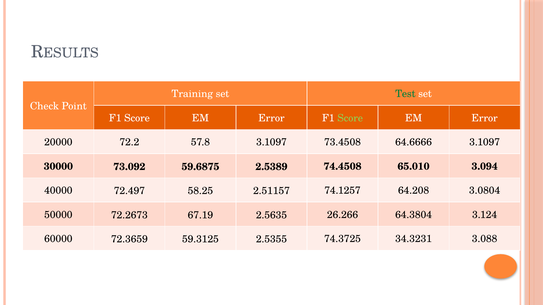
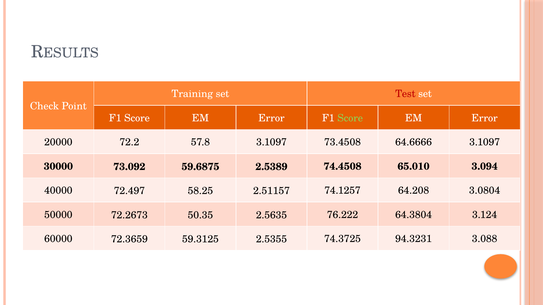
Test colour: green -> red (405, 94)
67.19: 67.19 -> 50.35 (200, 215)
26.266: 26.266 -> 76.222 (343, 215)
34.3231: 34.3231 -> 94.3231 (414, 239)
